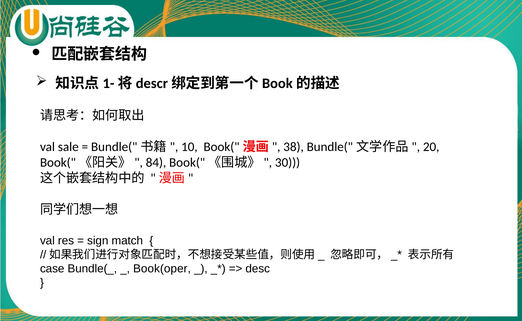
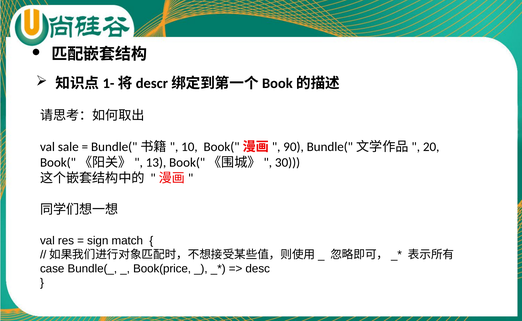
38: 38 -> 90 (294, 147)
84: 84 -> 13 (156, 162)
Book(oper: Book(oper -> Book(price (162, 268)
